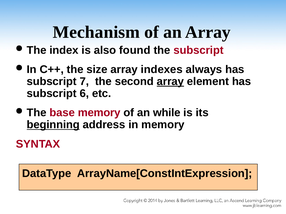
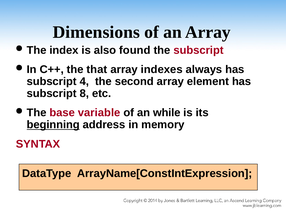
Mechanism: Mechanism -> Dimensions (96, 32)
size: size -> that (97, 70)
7: 7 -> 4 (84, 82)
array underline: present -> none (170, 82)
6: 6 -> 8 (84, 94)
base memory: memory -> variable (99, 113)
